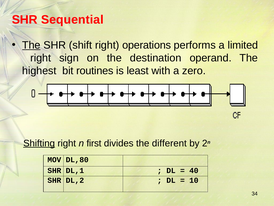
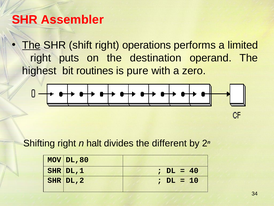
Sequential: Sequential -> Assembler (72, 20)
sign: sign -> puts (69, 58)
least: least -> pure (138, 71)
Shifting underline: present -> none (39, 143)
first: first -> halt (94, 143)
